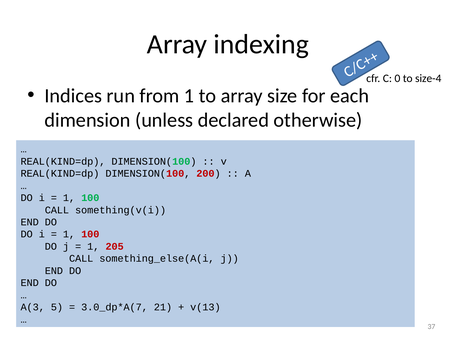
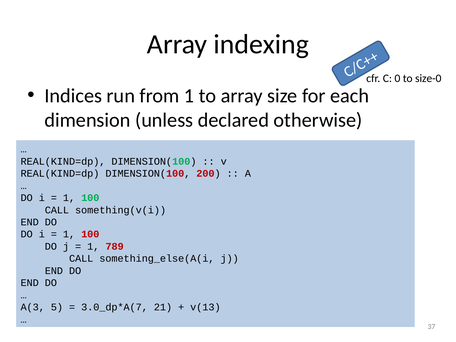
size-4: size-4 -> size-0 (428, 79)
205: 205 -> 789 (115, 246)
